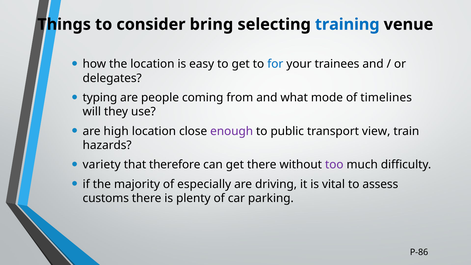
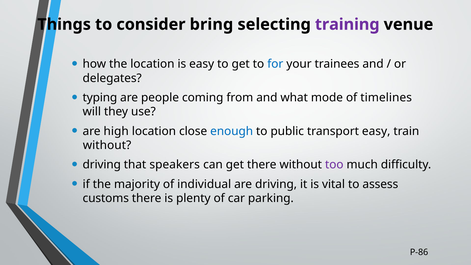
training colour: blue -> purple (347, 24)
enough colour: purple -> blue (232, 131)
transport view: view -> easy (376, 131)
hazards: hazards -> without (107, 145)
variety: variety -> driving (102, 165)
therefore: therefore -> speakers (175, 165)
especially: especially -> individual (204, 184)
